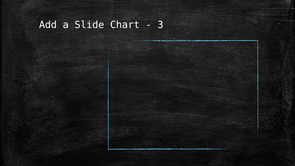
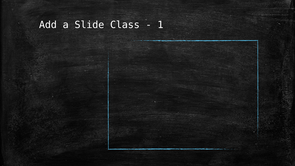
Chart: Chart -> Class (125, 25)
3: 3 -> 1 (160, 25)
